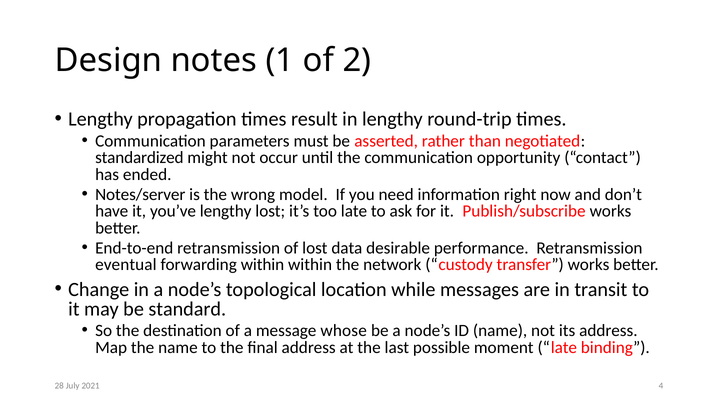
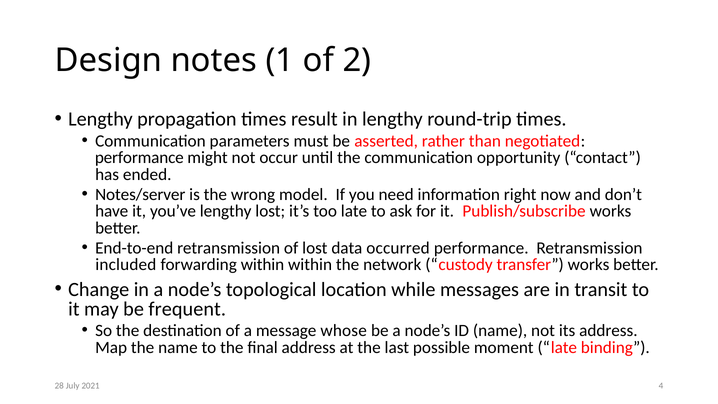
standardized: standardized -> performance (139, 158)
desirable: desirable -> occurred (398, 248)
eventual: eventual -> included (126, 265)
standard: standard -> frequent (187, 309)
